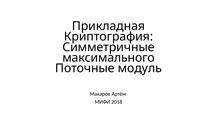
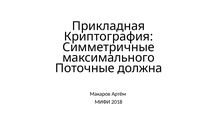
модуль: модуль -> должна (140, 68)
